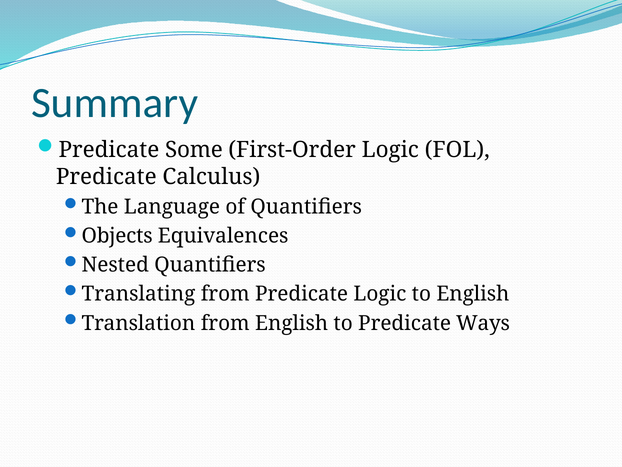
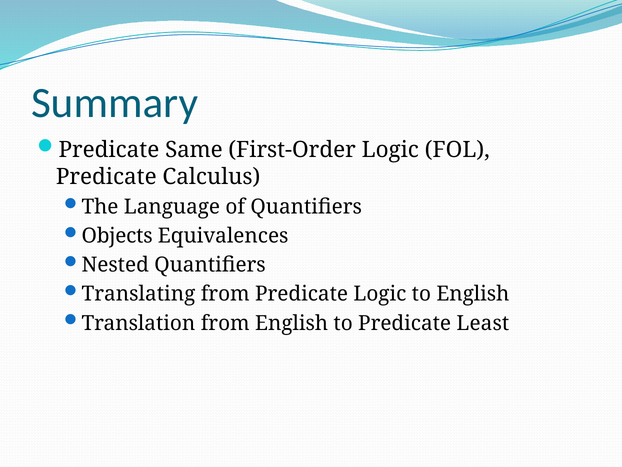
Some: Some -> Same (194, 150)
Ways: Ways -> Least (483, 323)
